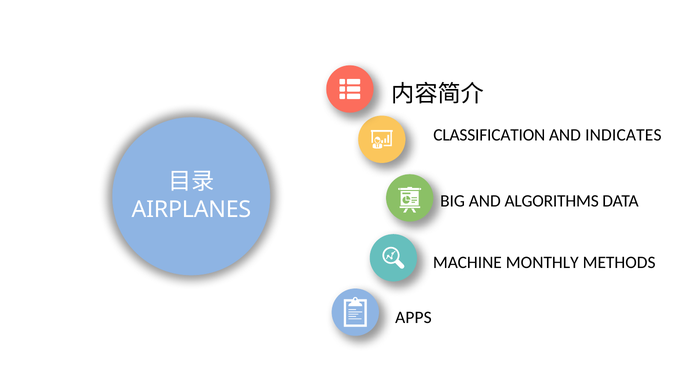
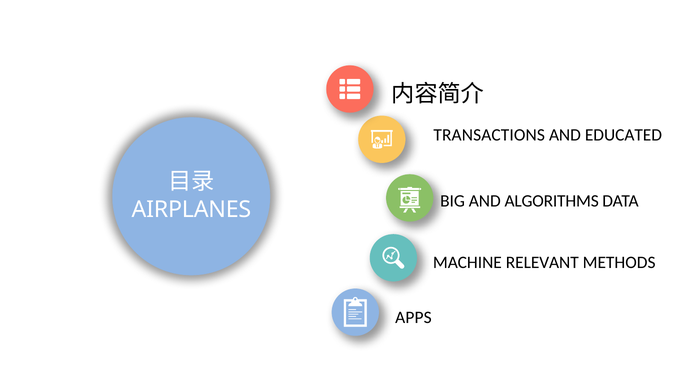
CLASSIFICATION: CLASSIFICATION -> TRANSACTIONS (489, 135)
INDICATES: INDICATES -> EDUCATED (623, 135)
MONTHLY: MONTHLY -> RELEVANT (542, 262)
